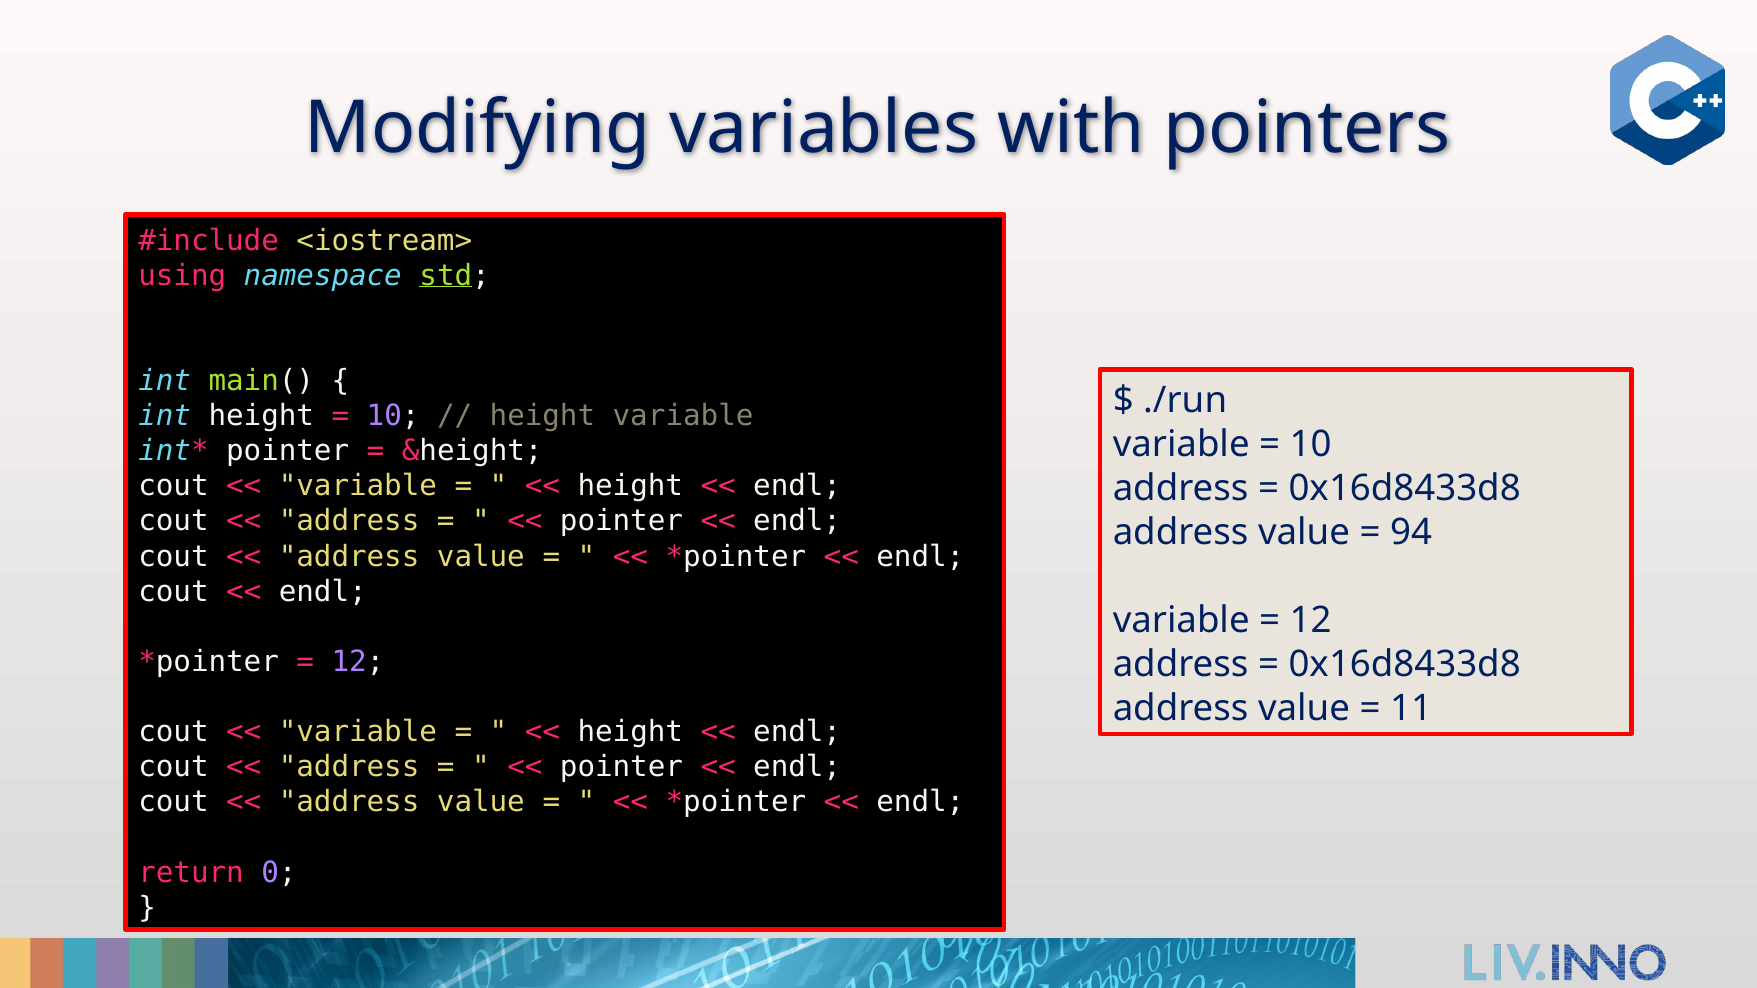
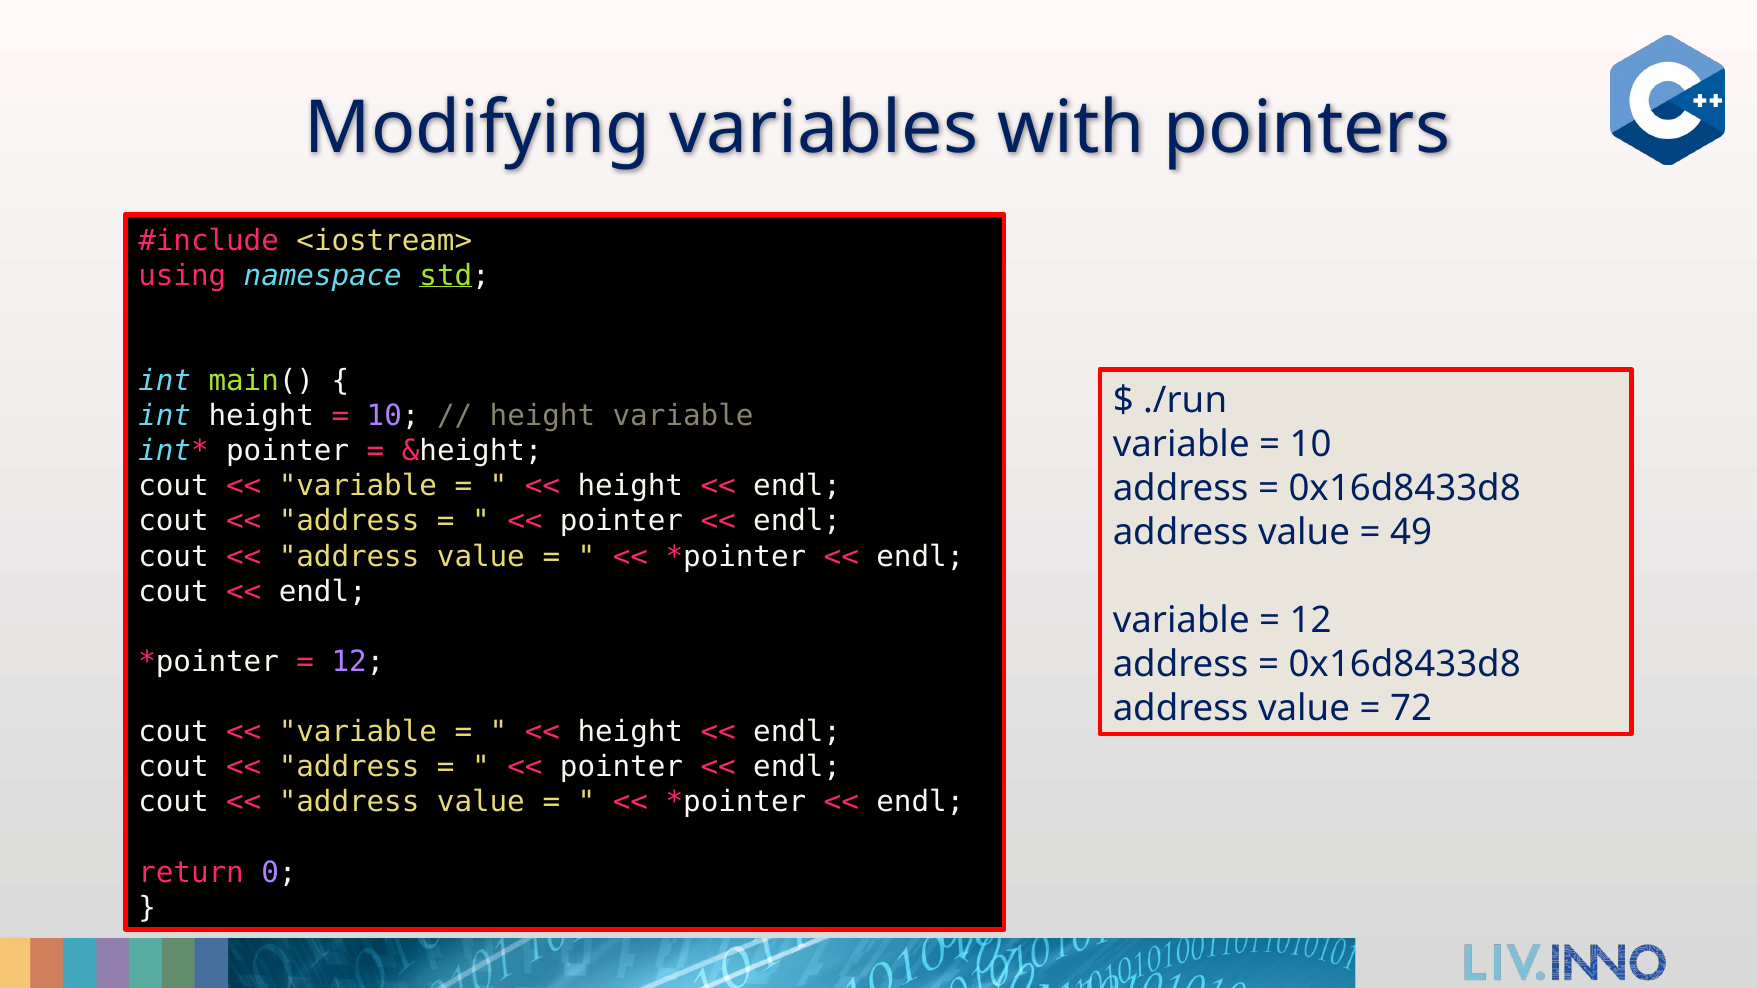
94: 94 -> 49 (1411, 532)
11: 11 -> 72 (1411, 708)
